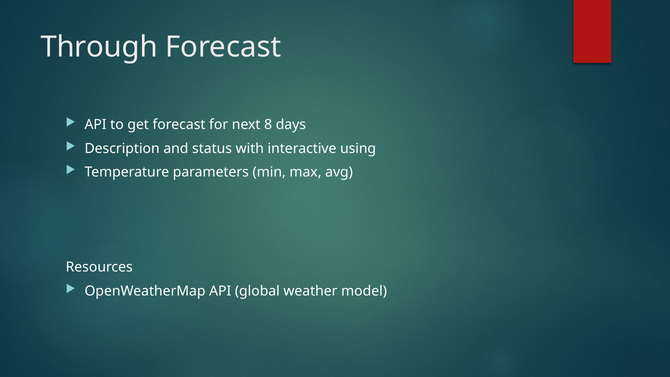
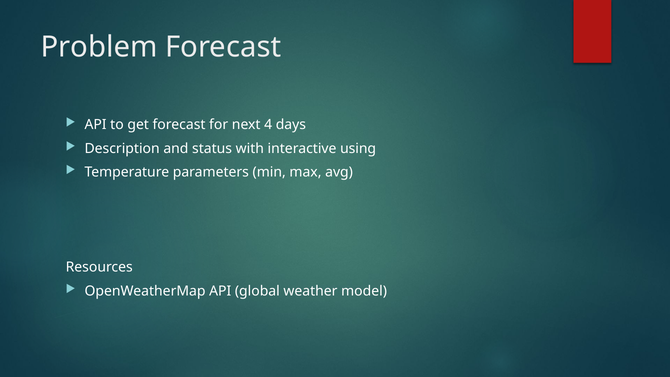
Through: Through -> Problem (99, 47)
8: 8 -> 4 (268, 125)
